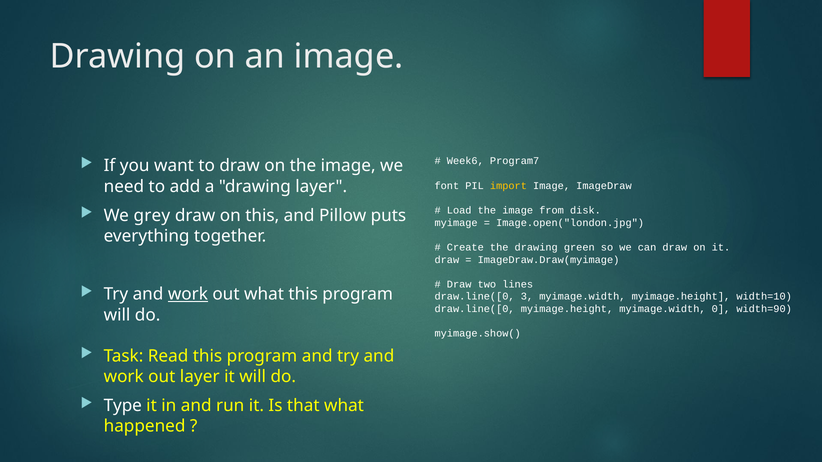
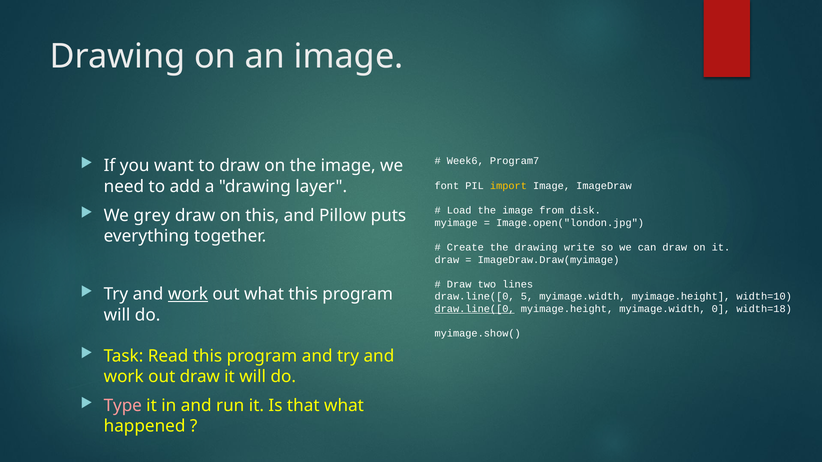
green: green -> write (579, 248)
3: 3 -> 5 (527, 297)
draw.line([0 underline: none -> present (475, 309)
width=90: width=90 -> width=18 (764, 309)
out layer: layer -> draw (200, 377)
Type colour: white -> pink (123, 406)
